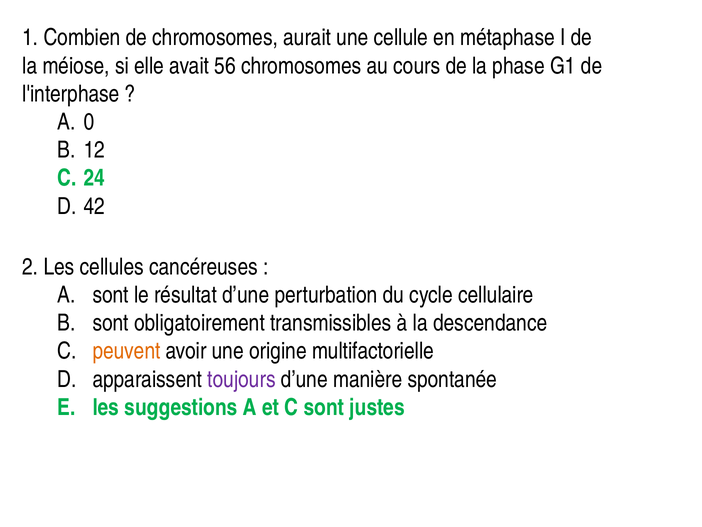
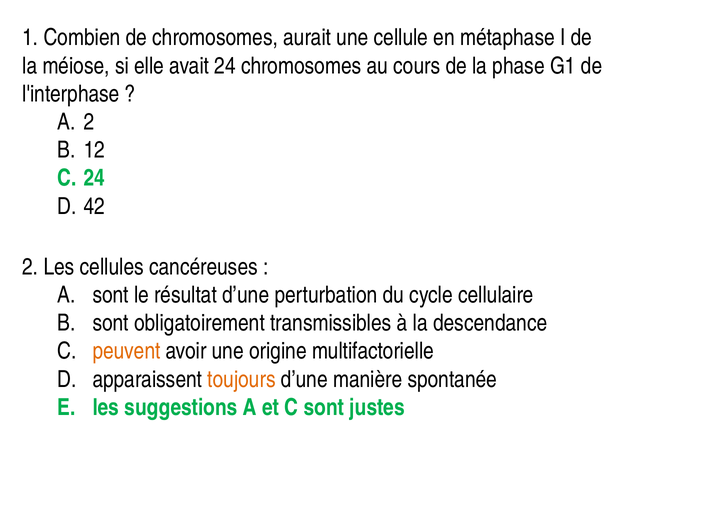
avait 56: 56 -> 24 (225, 66)
A 0: 0 -> 2 (89, 122)
toujours colour: purple -> orange (242, 379)
